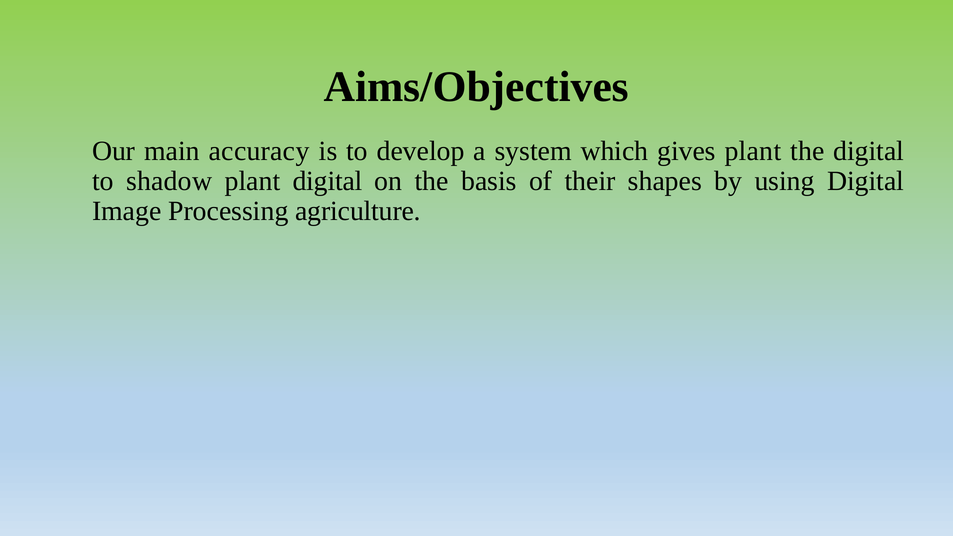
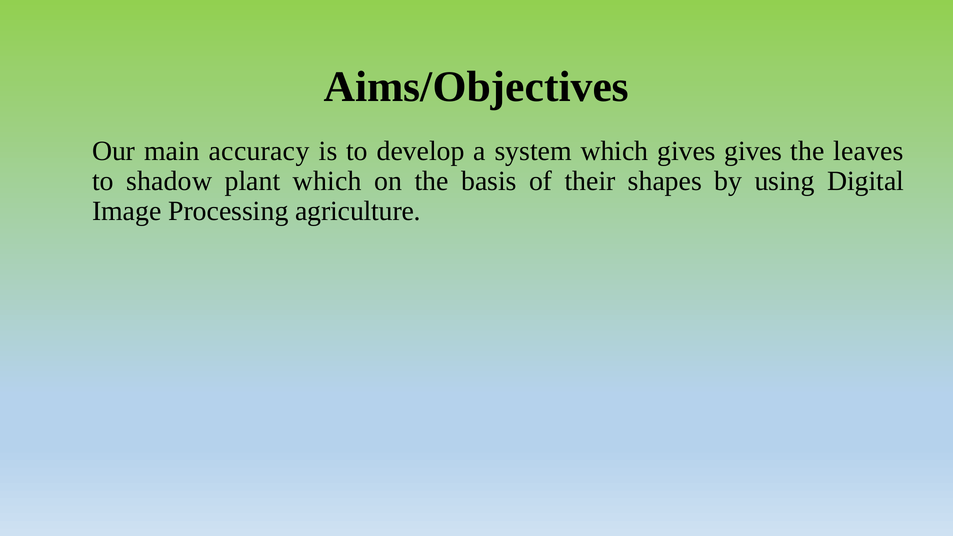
gives plant: plant -> gives (753, 151)
the digital: digital -> leaves (869, 151)
plant digital: digital -> which (327, 181)
